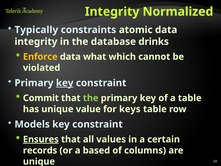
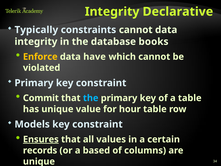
Normalized: Normalized -> Declarative (178, 12)
constraints atomic: atomic -> cannot (136, 30)
drinks: drinks -> books (154, 42)
what: what -> have (95, 57)
key underline: present -> none (65, 83)
the colour: light green -> light blue (91, 98)
keys: keys -> hour (130, 109)
